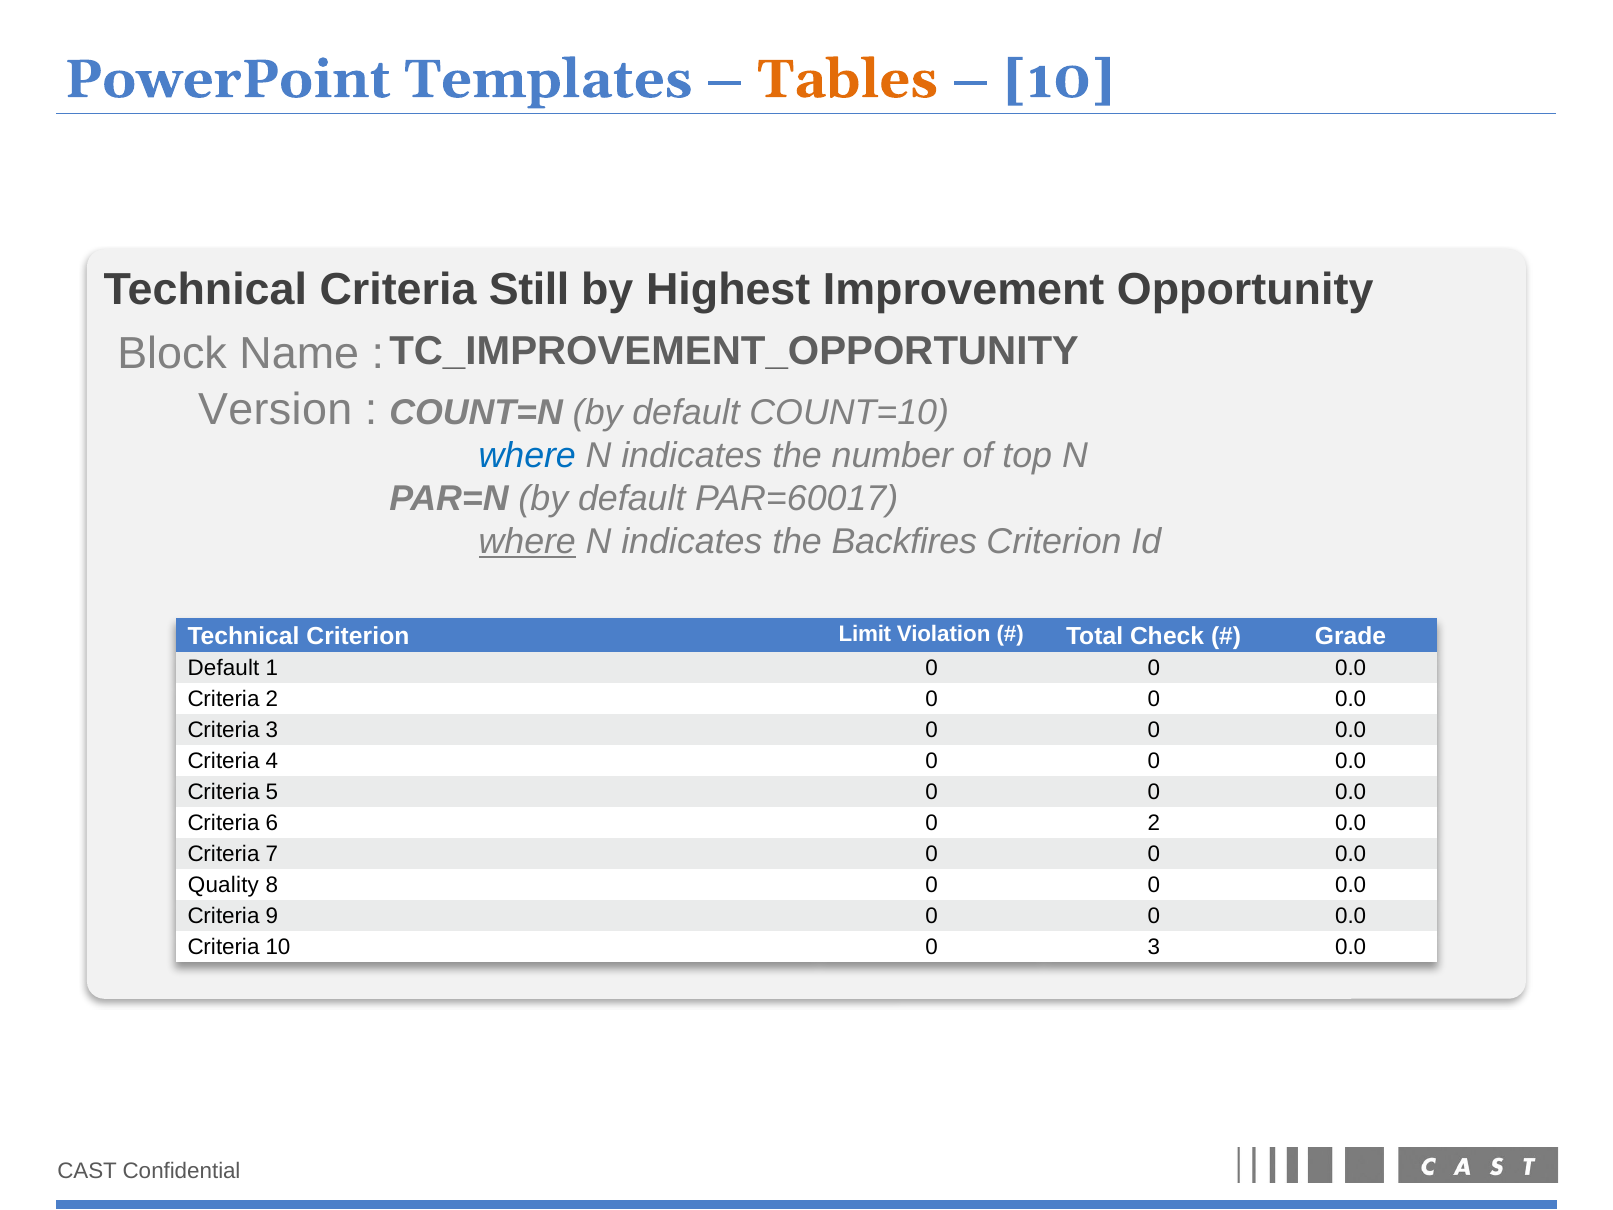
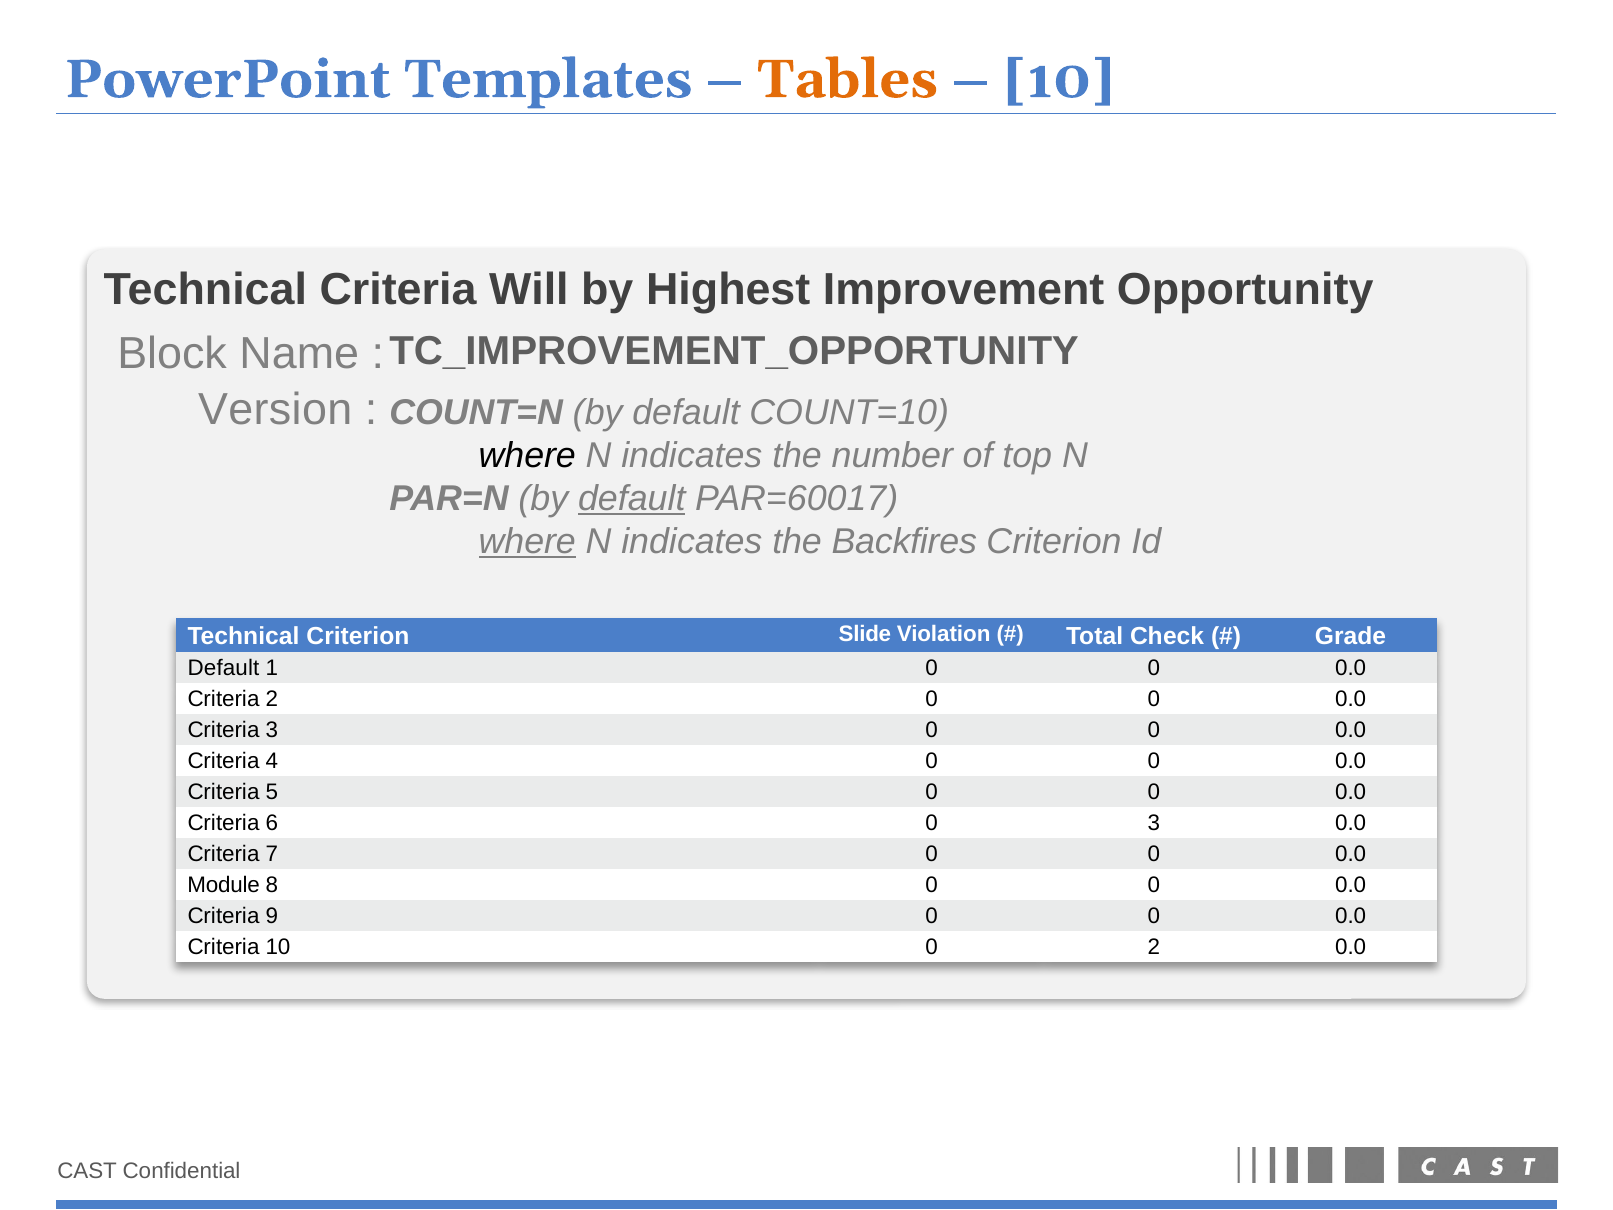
Still: Still -> Will (529, 289)
where colour: blue -> black (527, 456)
default underline: none -> present (632, 499)
Limit: Limit -> Slide (865, 634)
0 2: 2 -> 3 (1154, 823)
Quality: Quality -> Module (224, 885)
0 3: 3 -> 2 (1154, 947)
